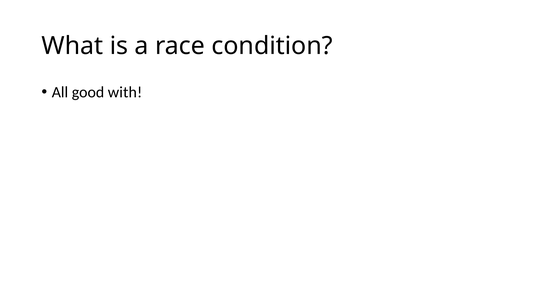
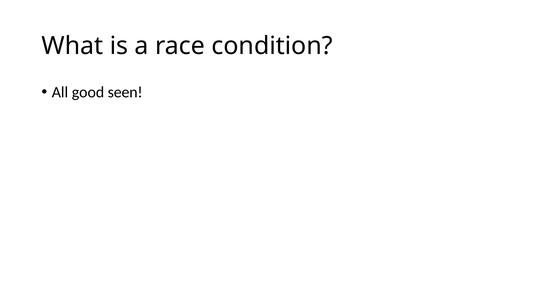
with: with -> seen (125, 92)
